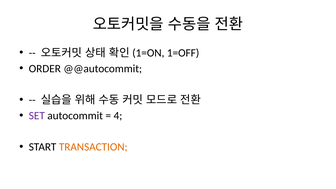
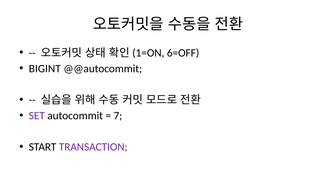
1=OFF: 1=OFF -> 6=OFF (183, 53)
ORDER: ORDER -> BIGINT (45, 69)
4: 4 -> 7 (118, 116)
TRANSACTION colour: orange -> purple (93, 147)
